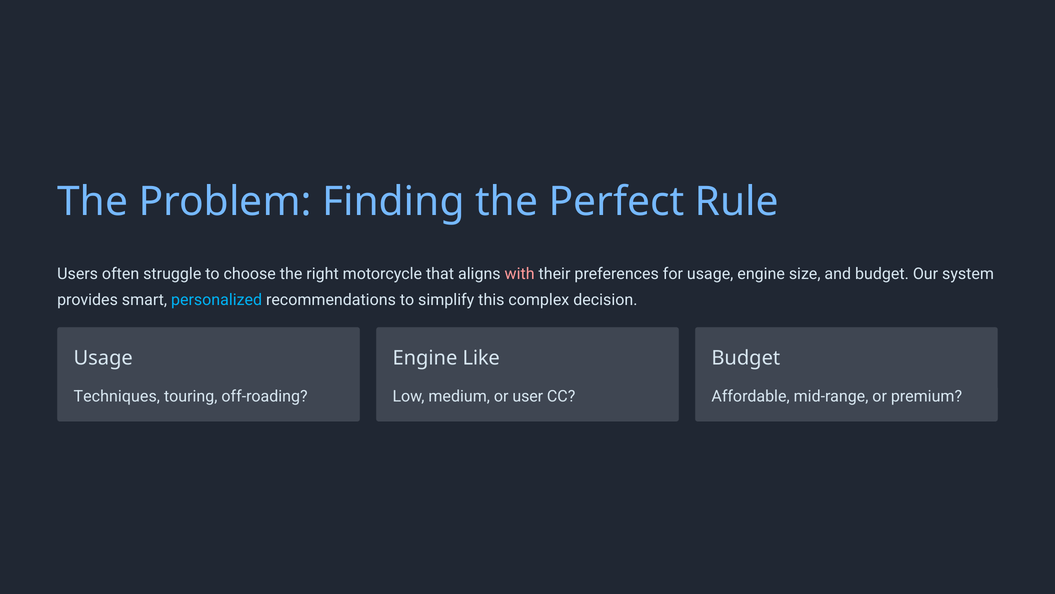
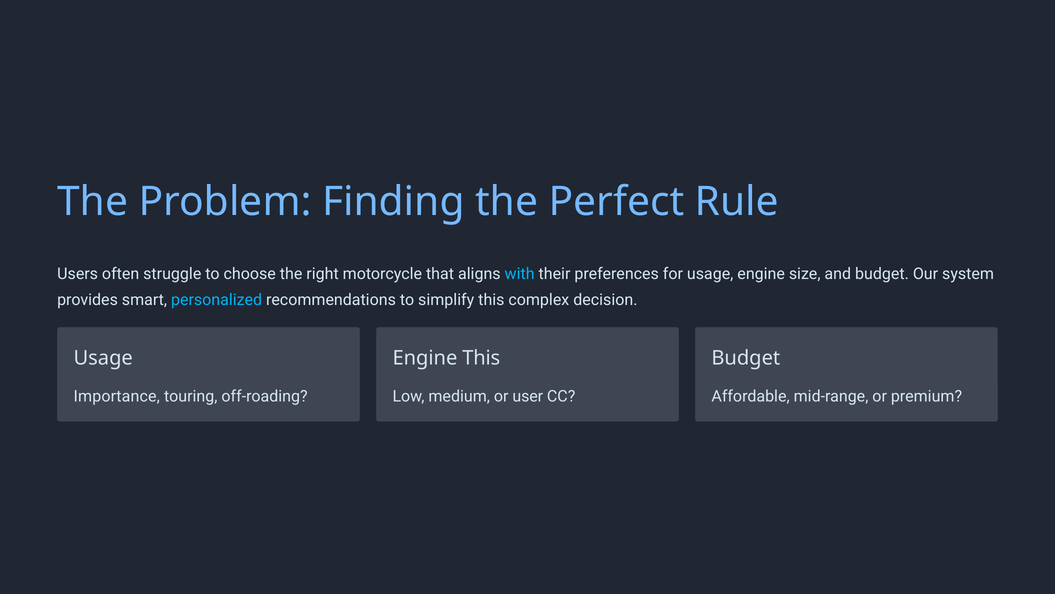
with colour: pink -> light blue (520, 274)
Engine Like: Like -> This (481, 358)
Techniques: Techniques -> Importance (117, 396)
